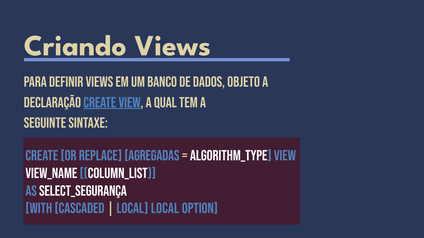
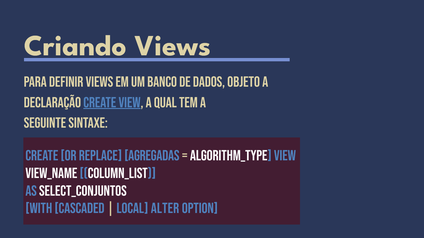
select_segurança: select_segurança -> select_conjuntos (83, 191)
LOCAL LOCAL: LOCAL -> ALTER (165, 209)
